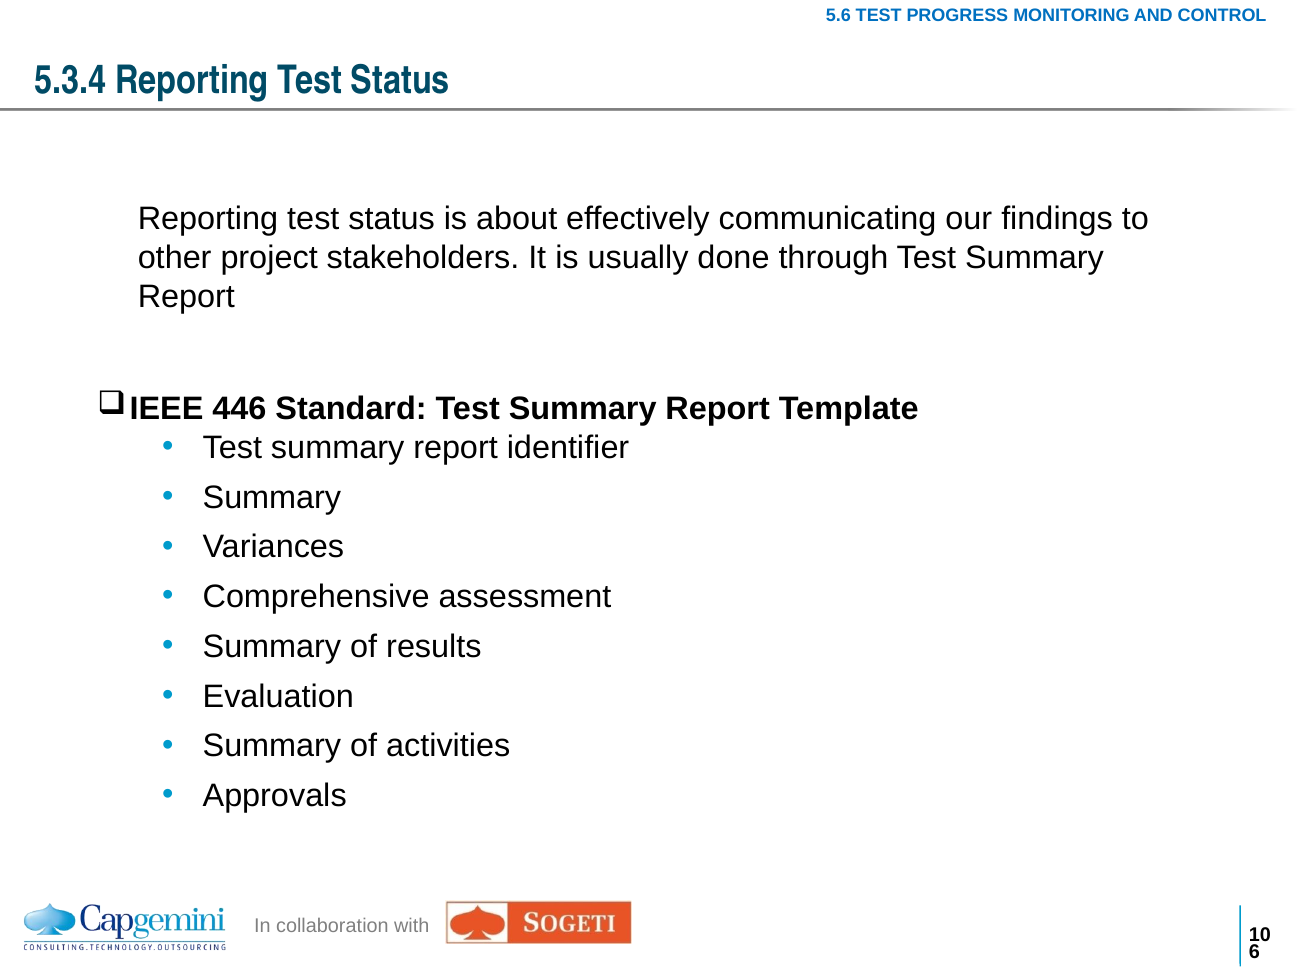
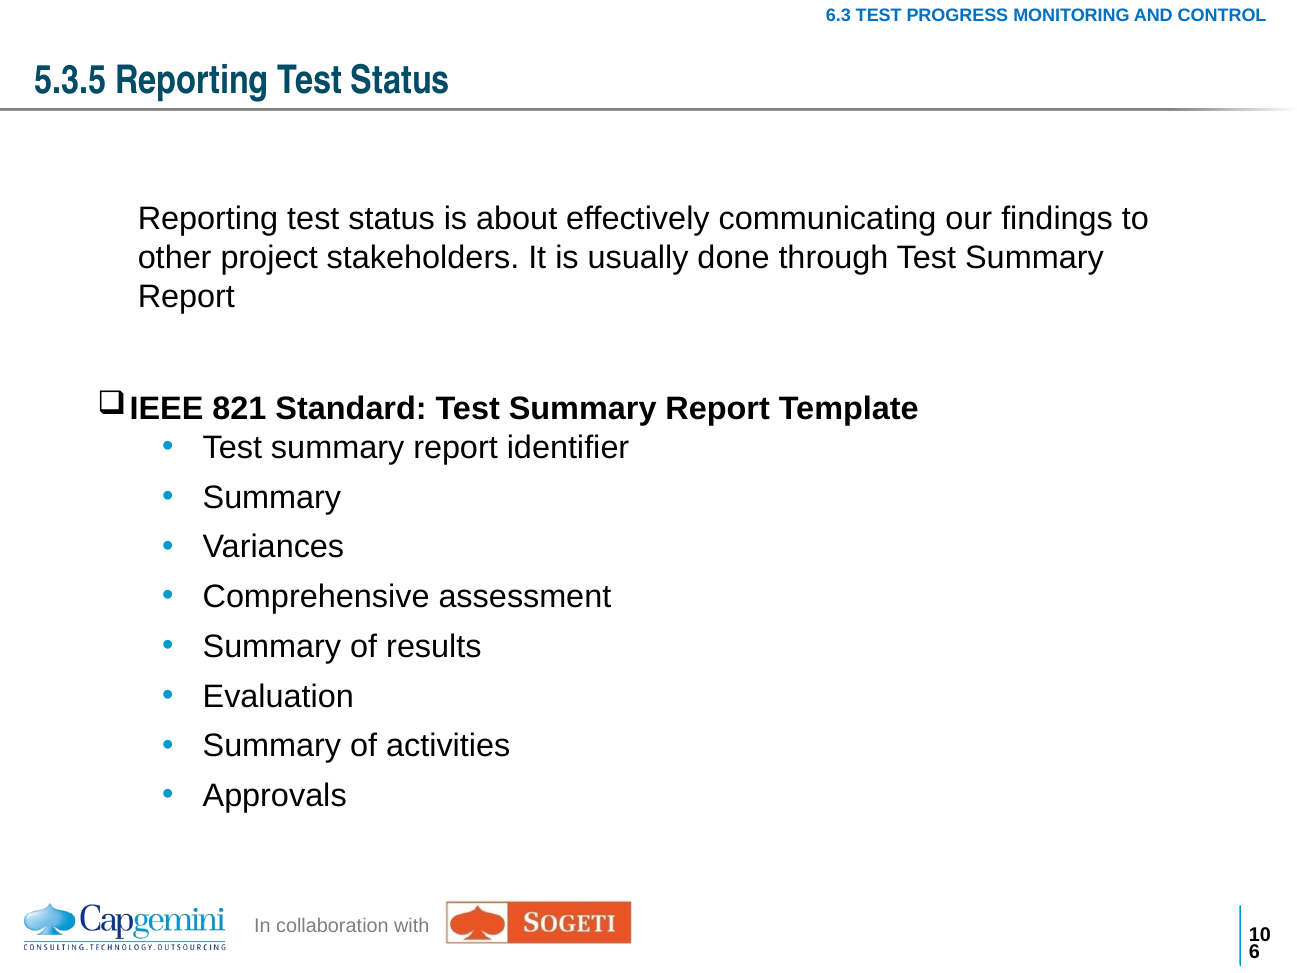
5.6: 5.6 -> 6.3 (838, 15)
5.3.4: 5.3.4 -> 5.3.5 (70, 81)
446: 446 -> 821 (239, 409)
